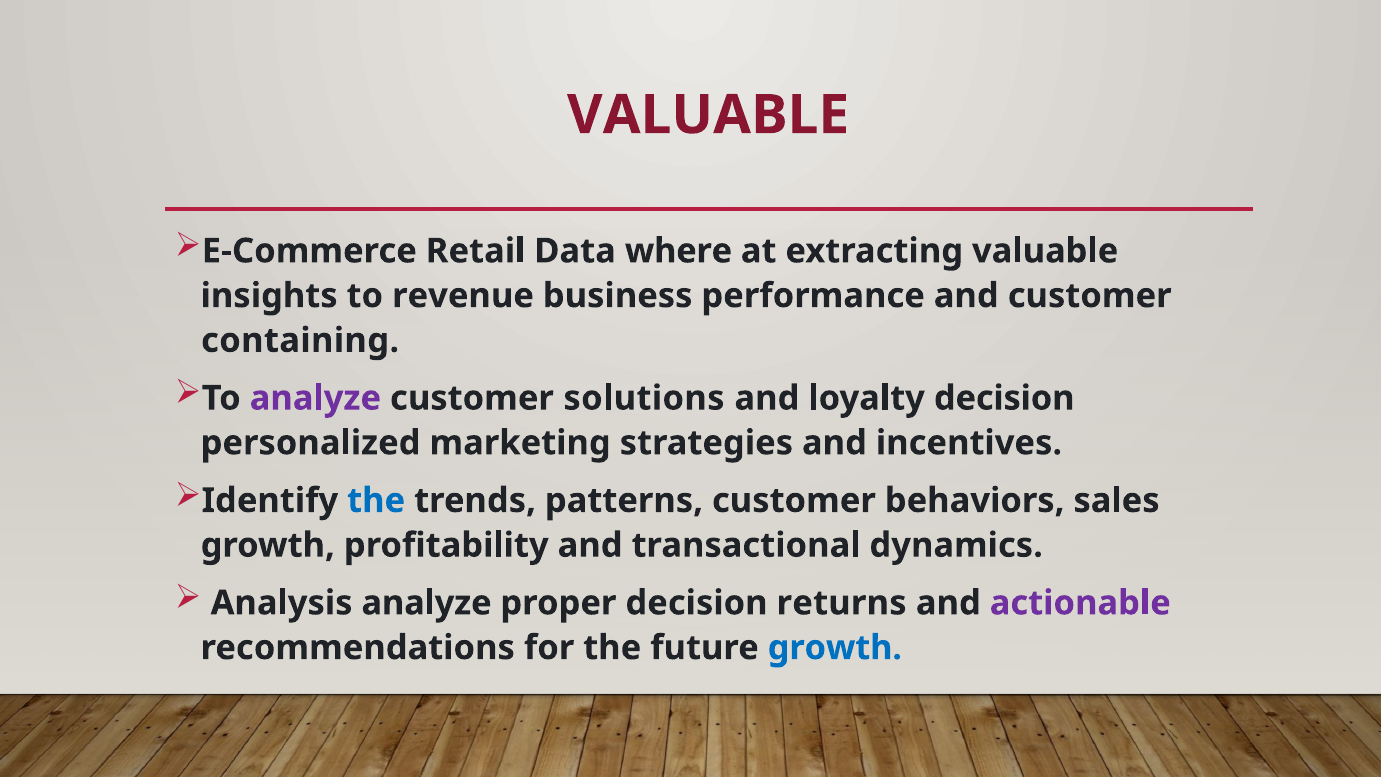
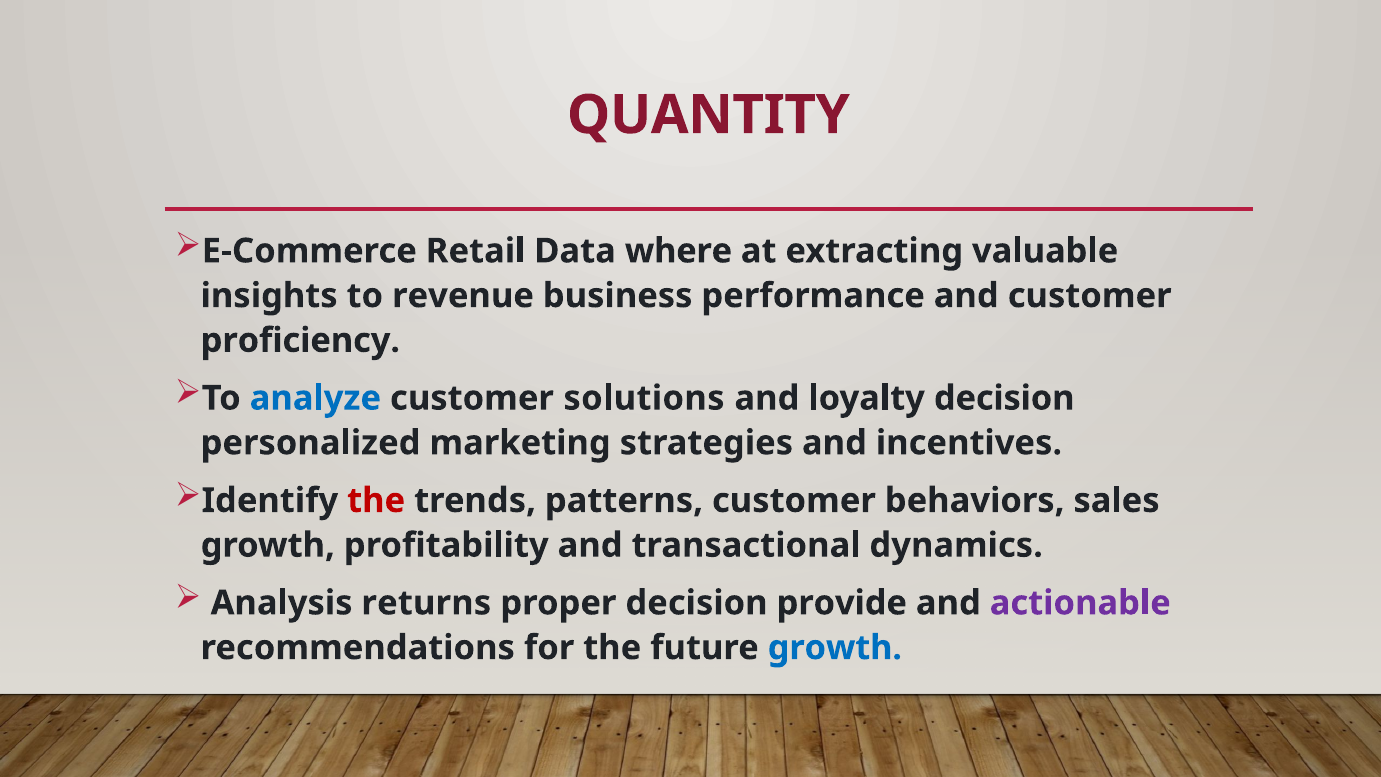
VALUABLE: VALUABLE -> QUANTITY (708, 115)
containing: containing -> proficiency (300, 340)
analyze colour: purple -> blue (315, 398)
the colour: blue -> red (376, 500)
Analysis analyze: analyze -> returns (426, 603)
returns: returns -> provide (842, 603)
